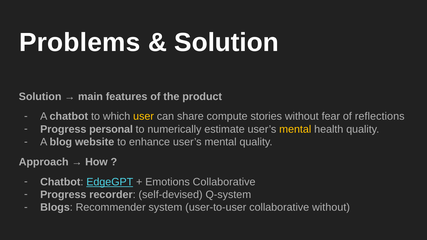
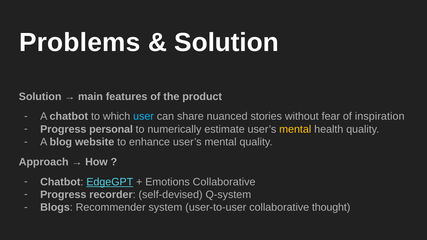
user colour: yellow -> light blue (144, 117)
compute: compute -> nuanced (227, 117)
reflections: reflections -> inspiration (380, 117)
collaborative without: without -> thought (331, 208)
